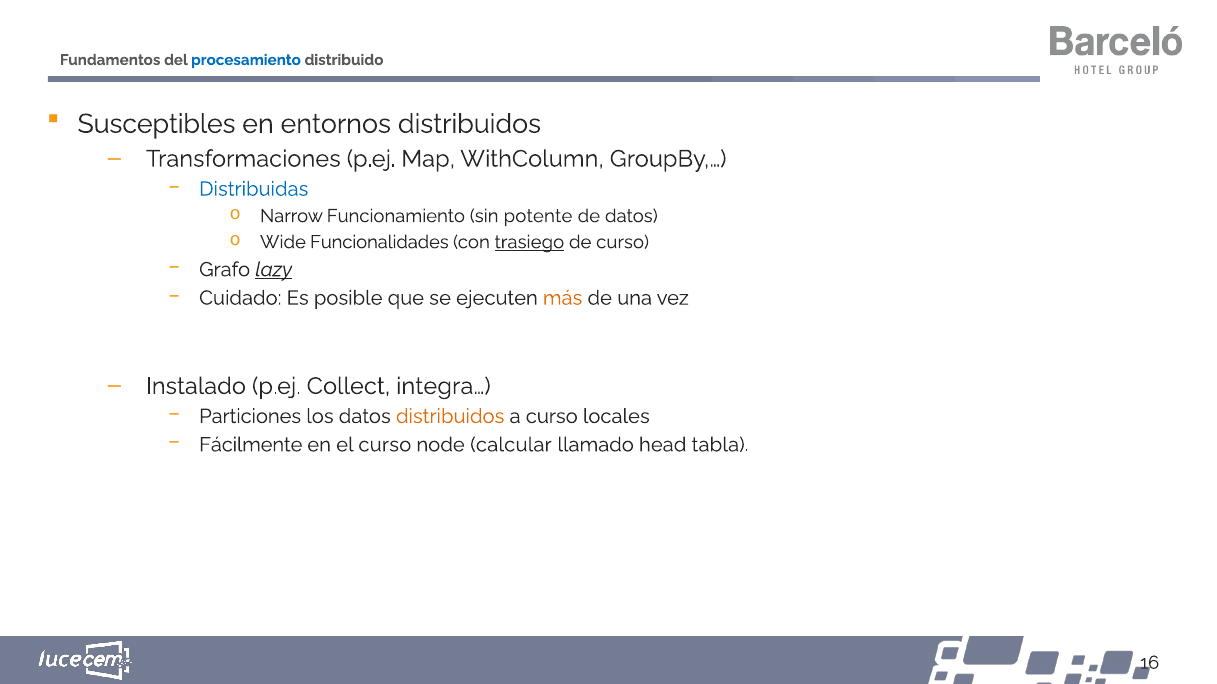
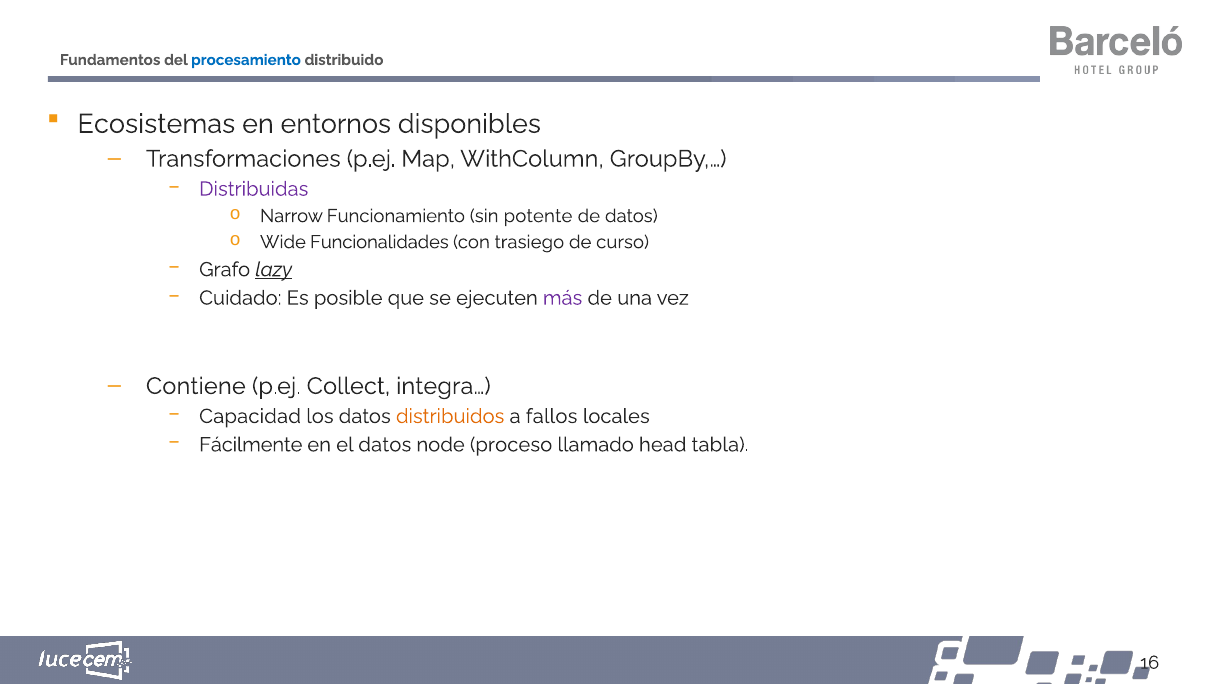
Susceptibles: Susceptibles -> Ecosistemas (156, 124)
entornos distribuidos: distribuidos -> disponibles (469, 124)
Distribuidas colour: blue -> purple (254, 189)
trasiego underline: present -> none (529, 242)
más colour: orange -> purple (563, 298)
Instalado: Instalado -> Contiene (196, 386)
Particiones: Particiones -> Capacidad (250, 417)
a curso: curso -> fallos (552, 417)
el curso: curso -> datos (385, 445)
calcular: calcular -> proceso (511, 445)
